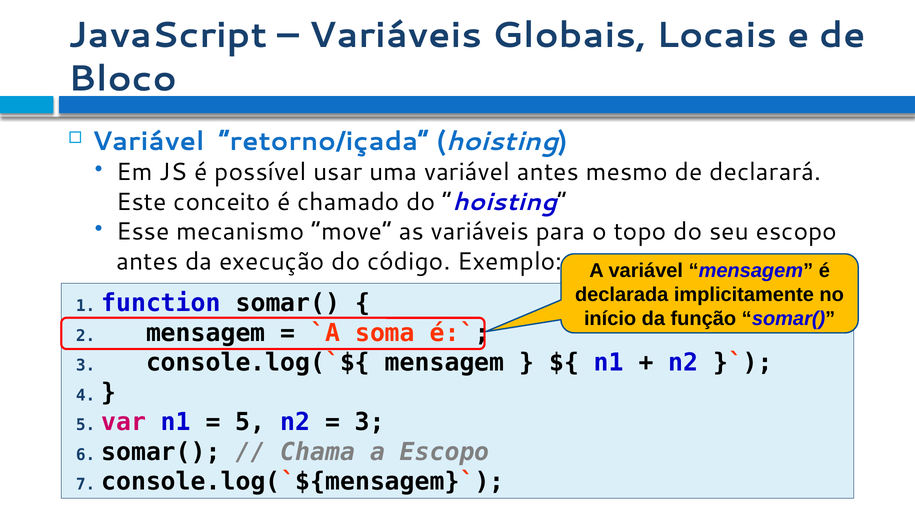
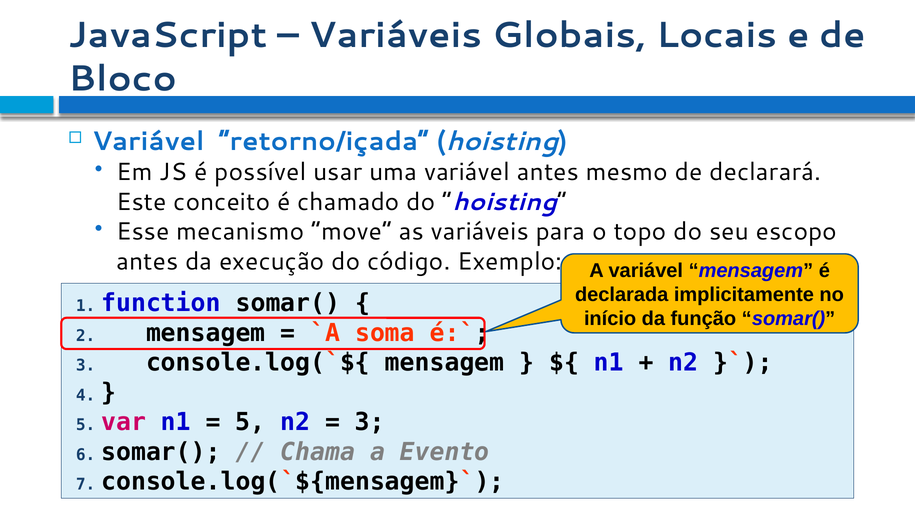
a Escopo: Escopo -> Evento (445, 452)
